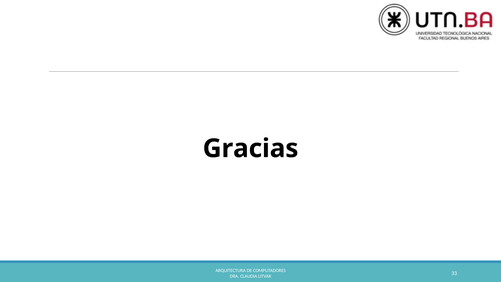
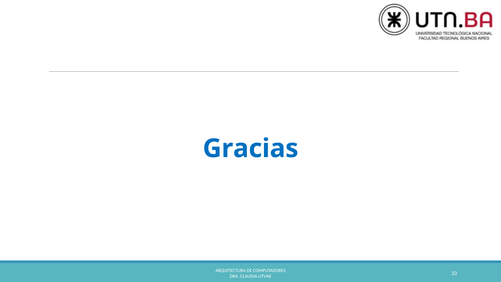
Gracias colour: black -> blue (251, 148)
